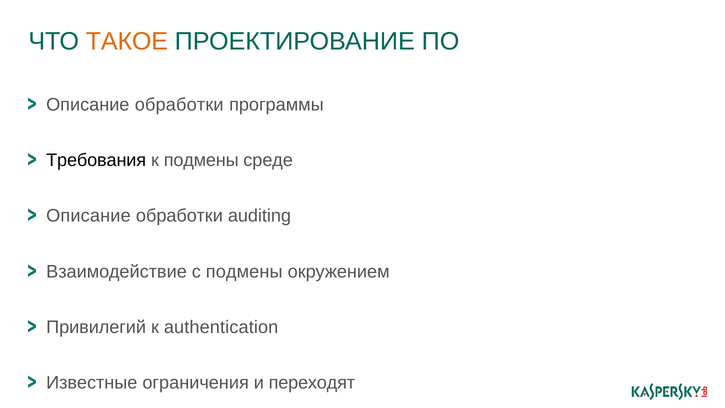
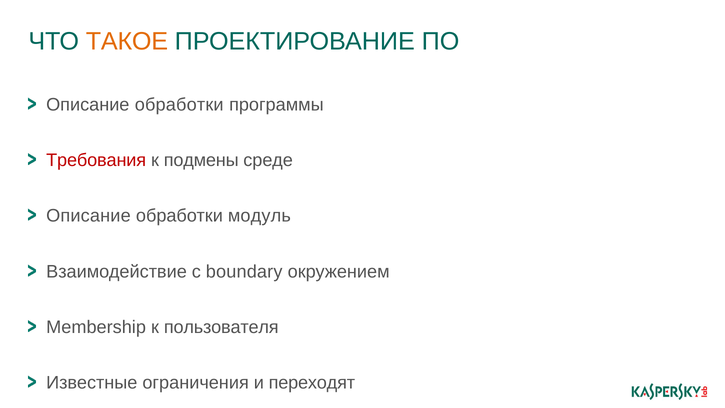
Требования colour: black -> red (96, 160)
auditing: auditing -> модуль (259, 216)
с подмены: подмены -> boundary (244, 272)
Привилегий: Привилегий -> Membership (96, 327)
authentication: authentication -> пользователя (221, 327)
